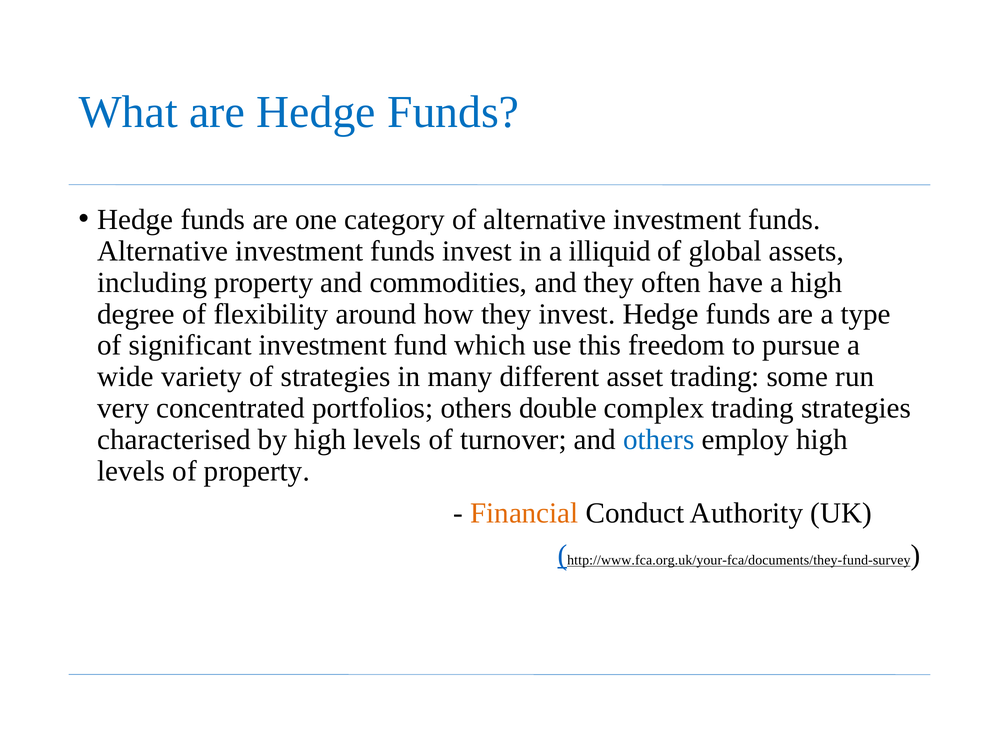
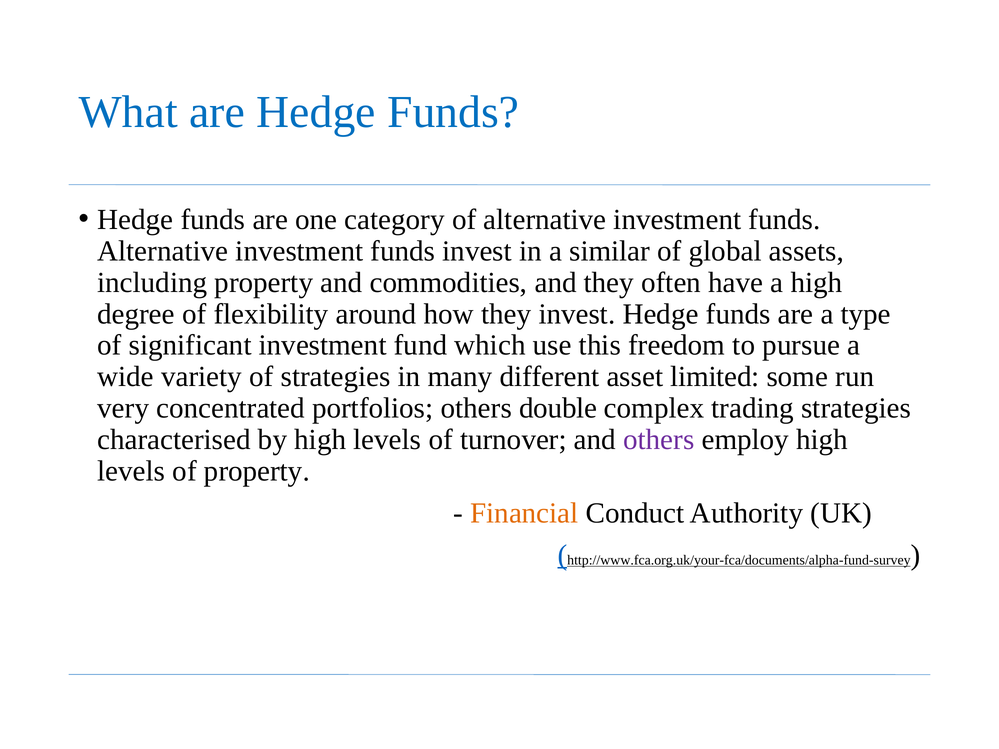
illiquid: illiquid -> similar (610, 251)
asset trading: trading -> limited (715, 377)
others colour: blue -> purple (659, 440)
http://www.fca.org.uk/your-fca/documents/they-fund-survey: http://www.fca.org.uk/your-fca/documents/they-fund-survey -> http://www.fca.org.uk/your-fca/documents/alpha-fund-survey (739, 560)
